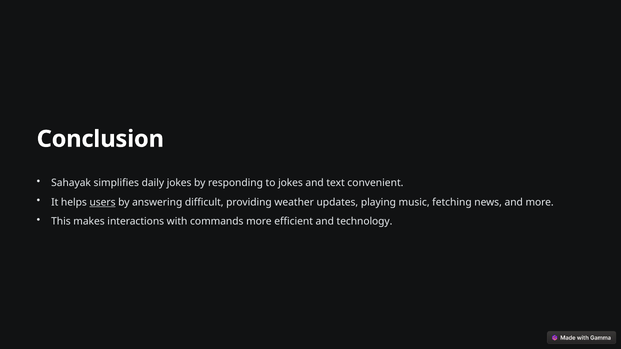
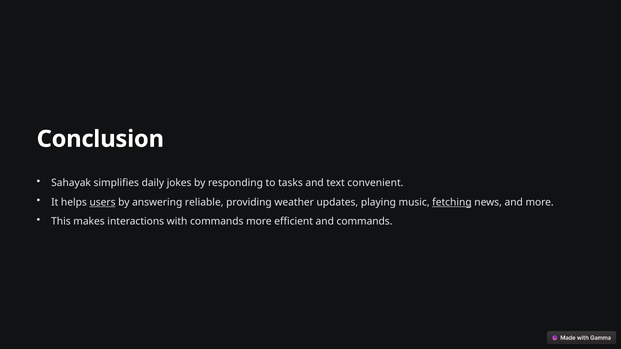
to jokes: jokes -> tasks (290, 183)
difficult: difficult -> reliable (204, 202)
fetching underline: none -> present (452, 202)
and technology: technology -> commands (365, 222)
